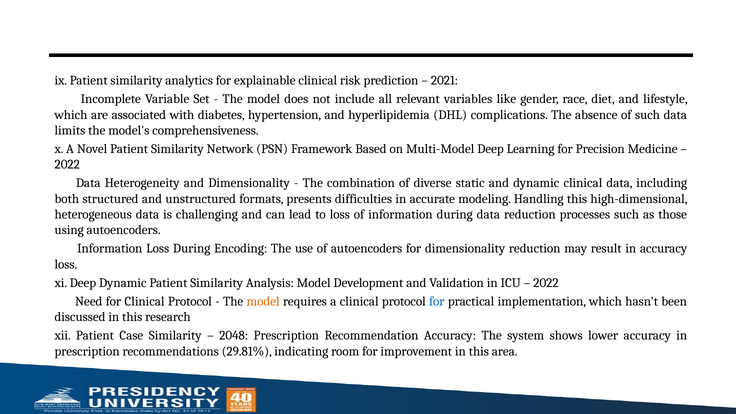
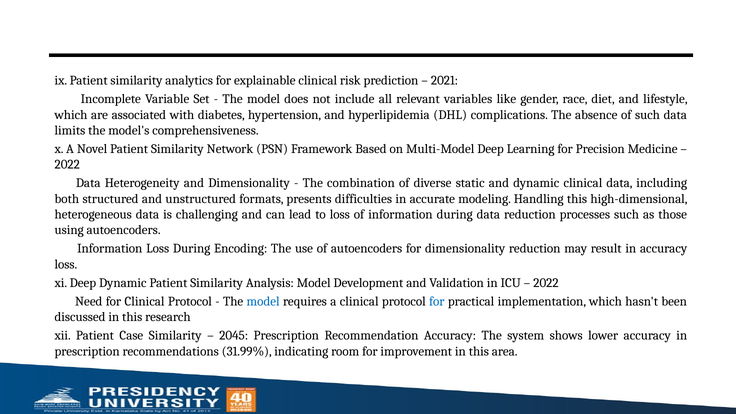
model colour: orange -> blue (263, 301)
2048: 2048 -> 2045 (234, 336)
29.81%: 29.81% -> 31.99% (247, 351)
